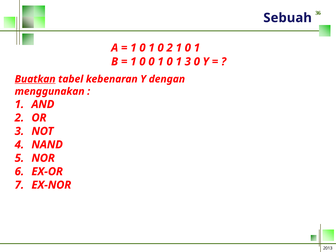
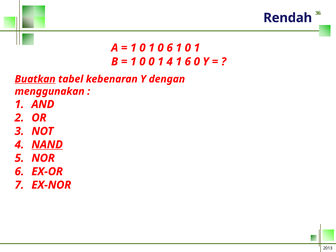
Sebuah: Sebuah -> Rendah (288, 18)
0 2: 2 -> 6 (170, 48)
0 0 1 0: 0 -> 4 (170, 62)
1 3: 3 -> 6 (188, 62)
NAND underline: none -> present (47, 145)
